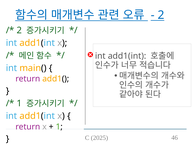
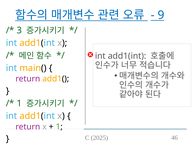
2: 2 -> 9 (161, 15)
2: 2 -> 3 (19, 30)
